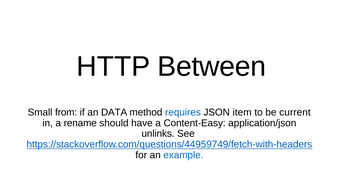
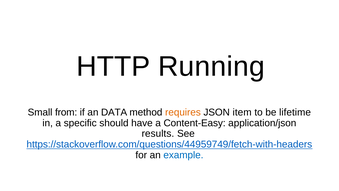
Between: Between -> Running (211, 66)
requires colour: blue -> orange (183, 112)
current: current -> lifetime (295, 112)
rename: rename -> specific (80, 123)
unlinks: unlinks -> results (158, 133)
